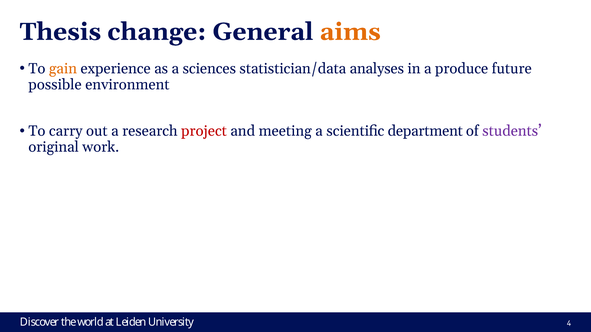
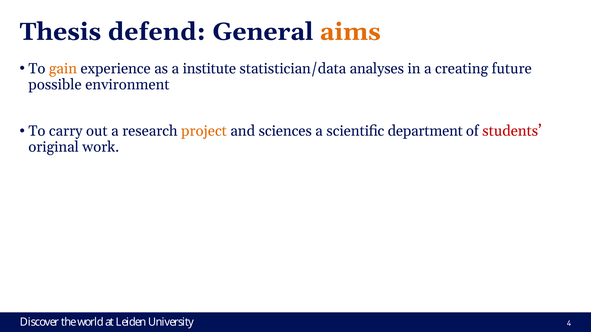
change: change -> defend (157, 32)
sciences: sciences -> institute (209, 69)
produce: produce -> creating (462, 69)
project colour: red -> orange (204, 131)
meeting: meeting -> sciences (285, 131)
students colour: purple -> red (512, 131)
